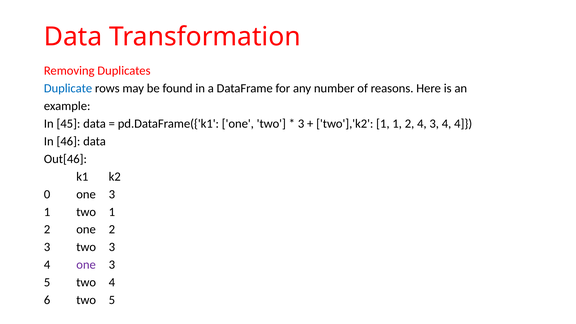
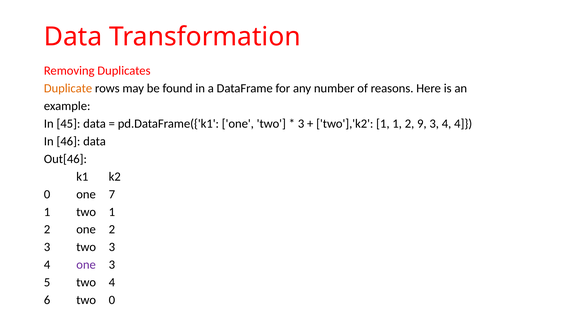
Duplicate colour: blue -> orange (68, 88)
2 4: 4 -> 9 (422, 124)
0 one 3: 3 -> 7 (112, 194)
two 5: 5 -> 0 (112, 300)
